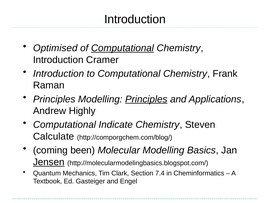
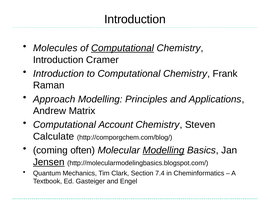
Optimised: Optimised -> Molecules (55, 48)
Principles: Principles -> Approach (54, 99)
Principles underline: present -> none (146, 99)
Highly: Highly -> Matrix (82, 111)
Indicate: Indicate -> Account (116, 124)
been: been -> often (83, 150)
Modelling underline: none -> present (163, 150)
